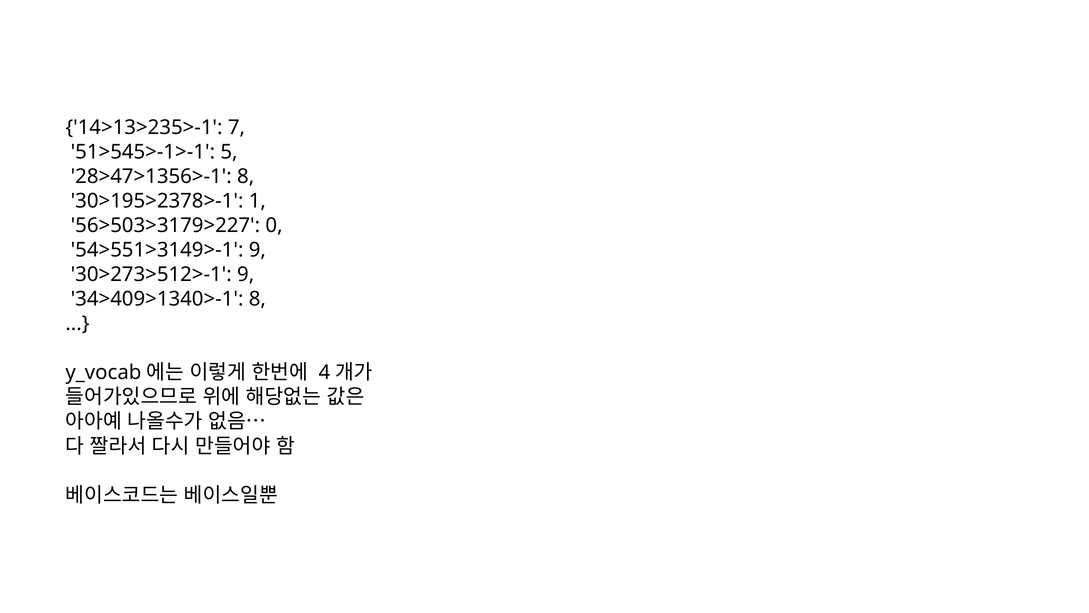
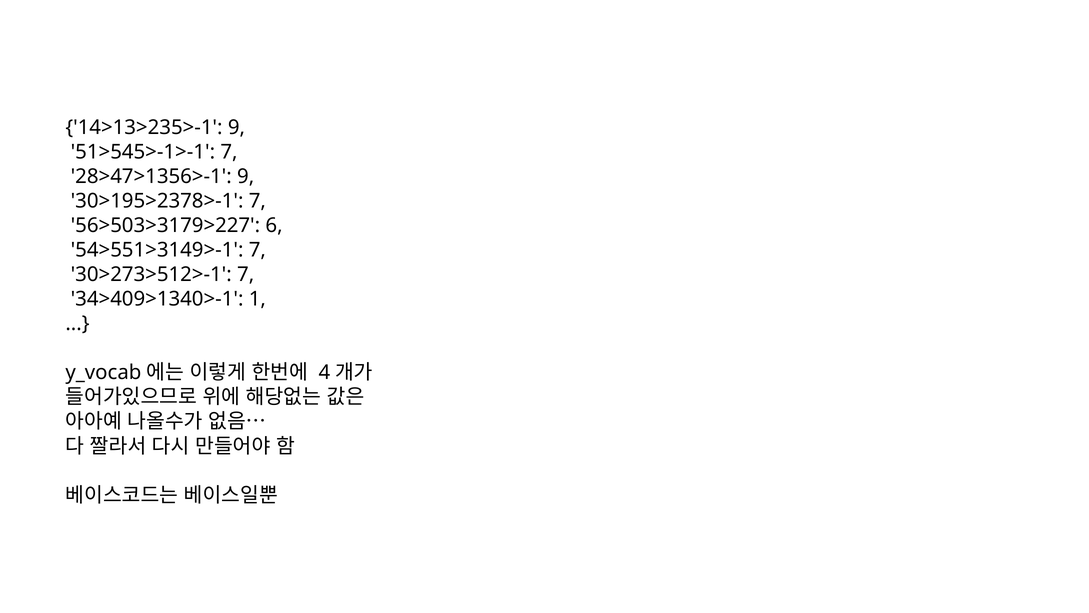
14>13>235>-1 7: 7 -> 9 (236, 127)
51>545>-1>-1 5: 5 -> 7 (229, 152)
28>47>1356>-1 8: 8 -> 9 (246, 176)
30>195>2378>-1 1: 1 -> 7 (257, 201)
0: 0 -> 6 (274, 225)
54>551>3149>-1 9: 9 -> 7 (257, 250)
30>273>512>-1 9: 9 -> 7 (246, 274)
34>409>1340>-1 8: 8 -> 1 (257, 299)
